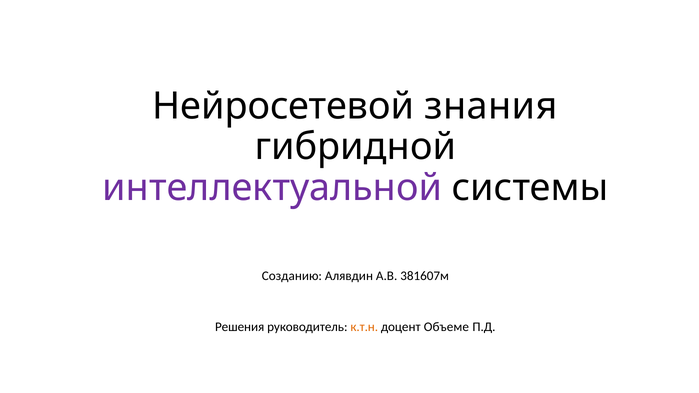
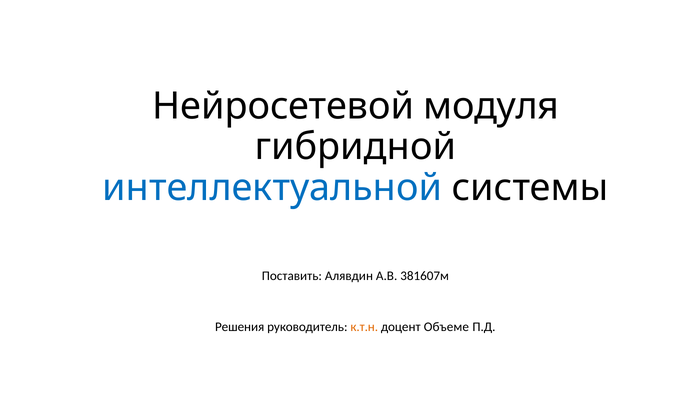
знания: знания -> модуля (491, 106)
интеллектуальной colour: purple -> blue (272, 188)
Созданию: Созданию -> Поставить (292, 276)
